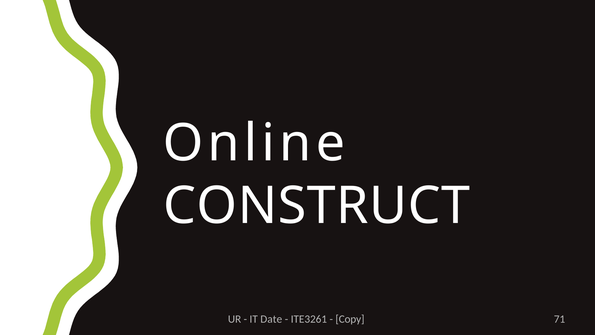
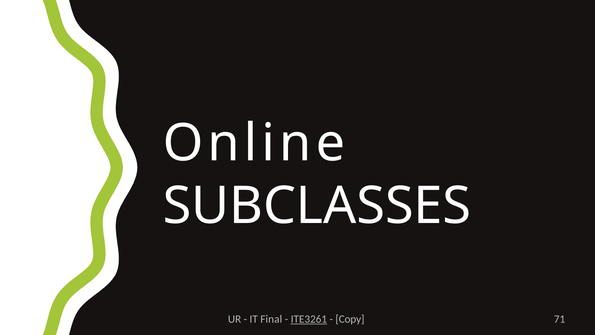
CONSTRUCT: CONSTRUCT -> SUBCLASSES (317, 206)
Date: Date -> Final (271, 319)
ITE3261 underline: none -> present (309, 319)
